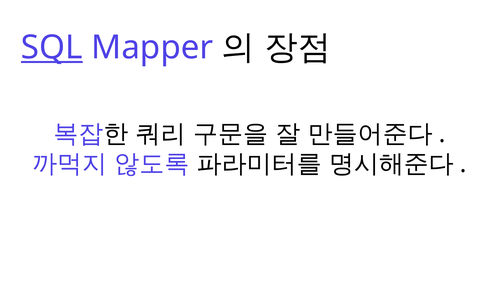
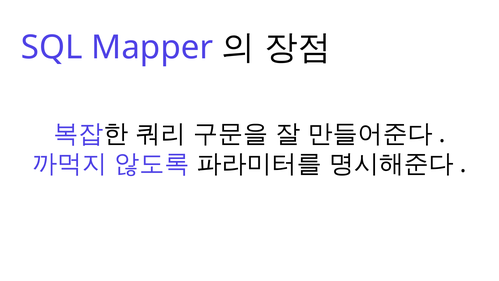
SQL underline: present -> none (52, 48)
